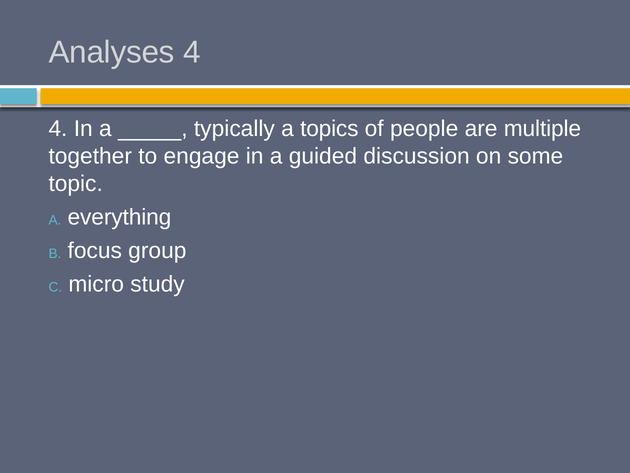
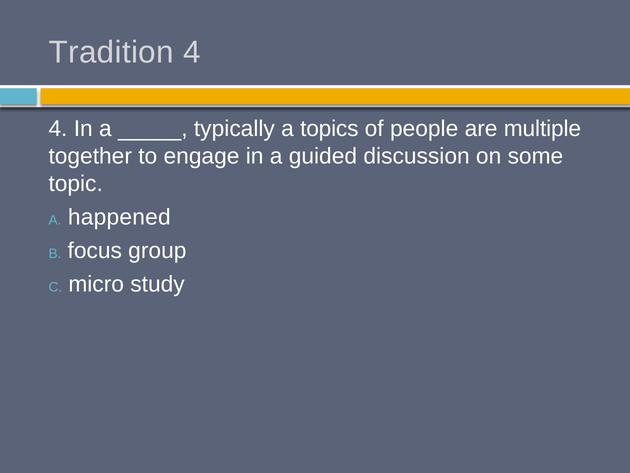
Analyses: Analyses -> Tradition (111, 52)
everything: everything -> happened (119, 217)
